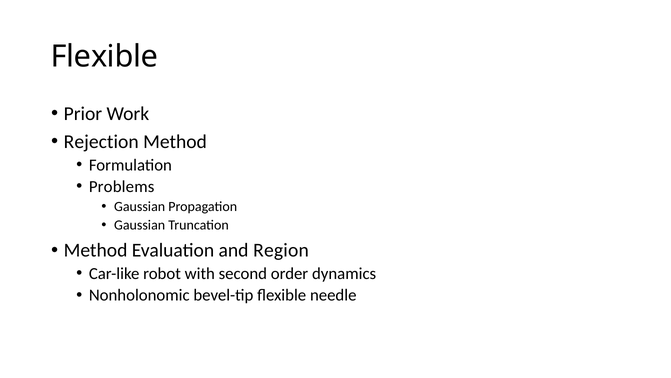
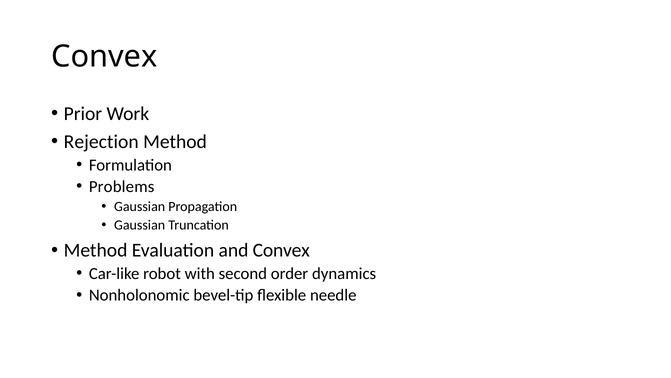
Flexible: Flexible -> Convex (104, 56)
and Region: Region -> Convex (281, 250)
